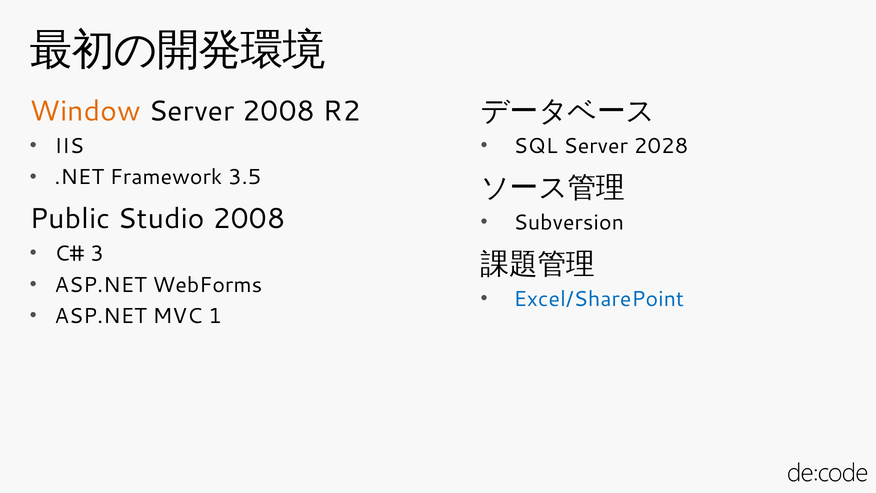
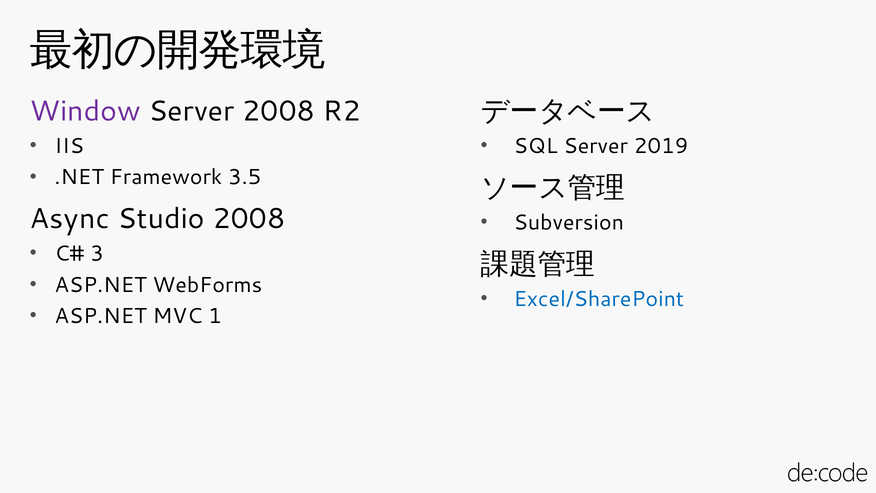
Window colour: orange -> purple (85, 111)
2028: 2028 -> 2019 (661, 146)
Public: Public -> Async (70, 219)
